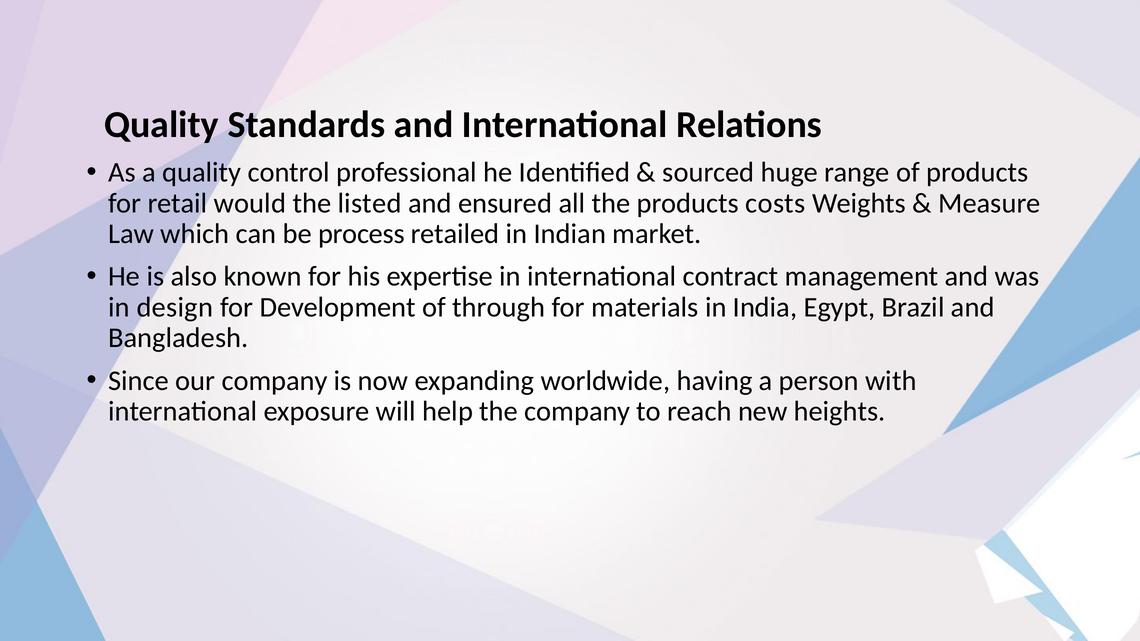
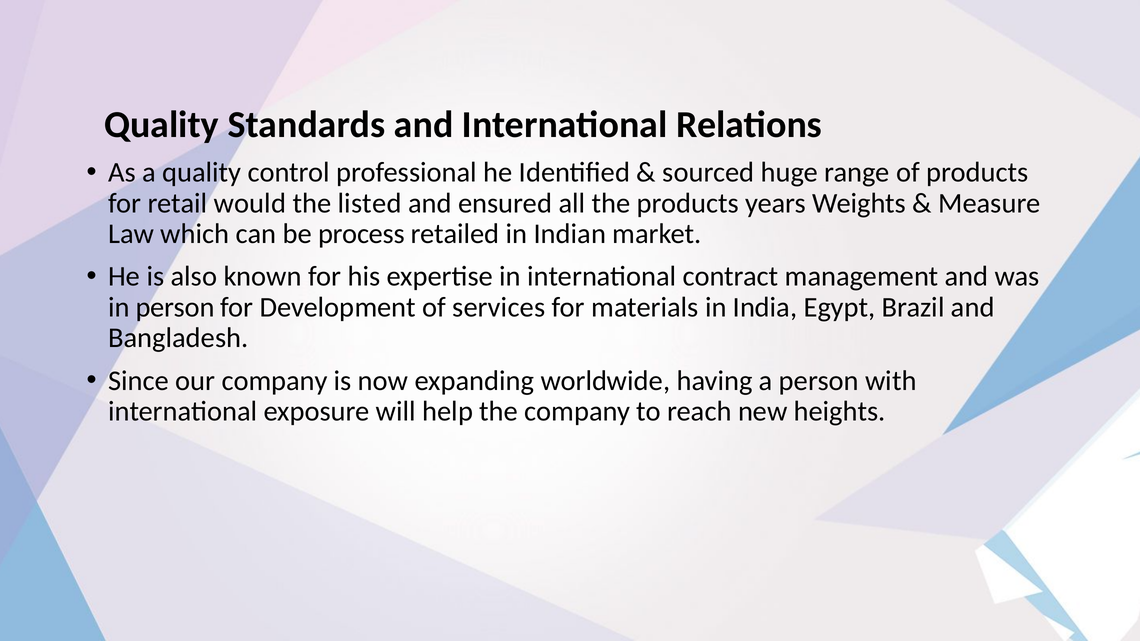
costs: costs -> years (776, 203)
in design: design -> person (175, 307)
through: through -> services (499, 307)
